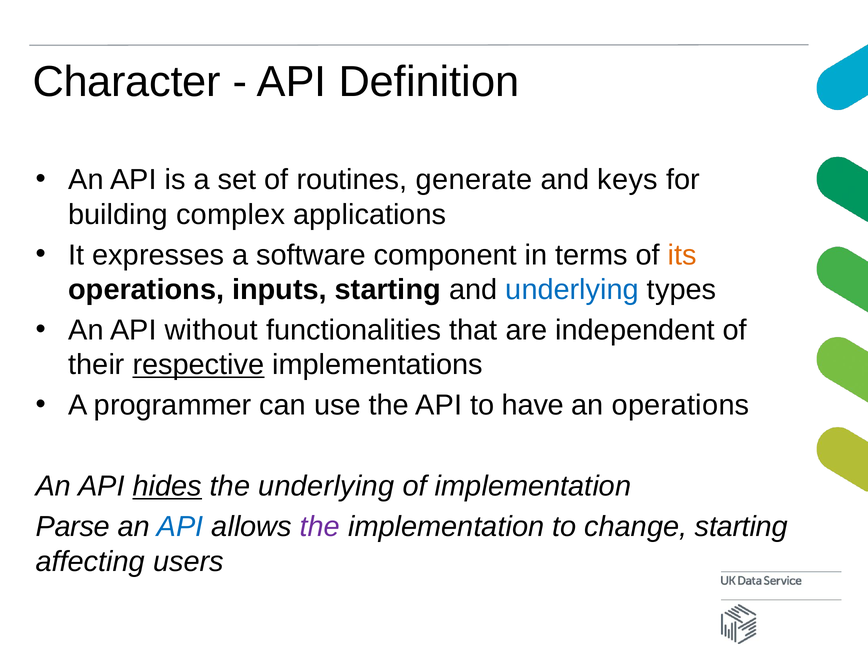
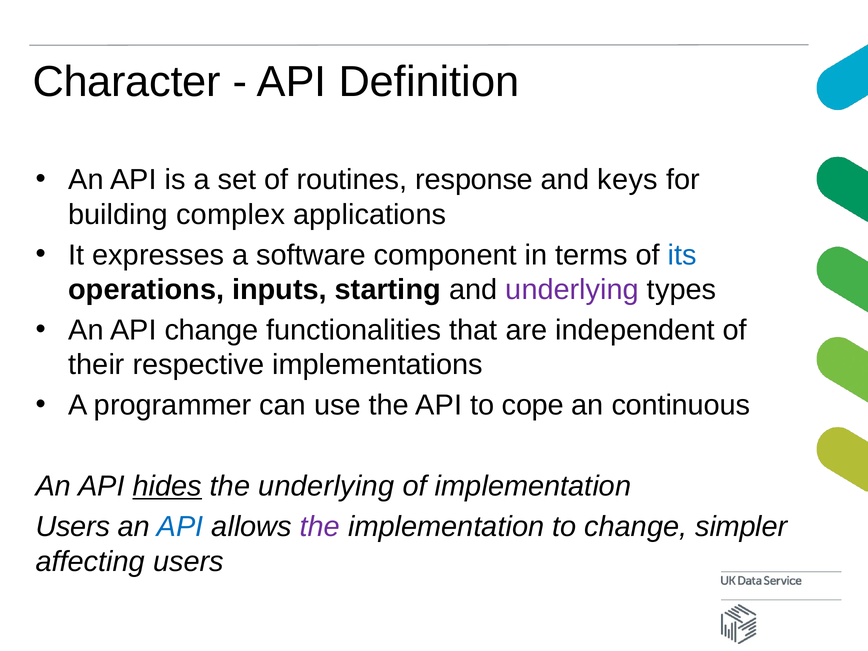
generate: generate -> response (474, 180)
its colour: orange -> blue (682, 255)
underlying colour: blue -> purple (572, 290)
API without: without -> change (212, 330)
respective underline: present -> none (198, 365)
have: have -> cope (533, 405)
an operations: operations -> continuous (681, 405)
Parse: Parse -> Users (73, 527)
change starting: starting -> simpler (741, 527)
